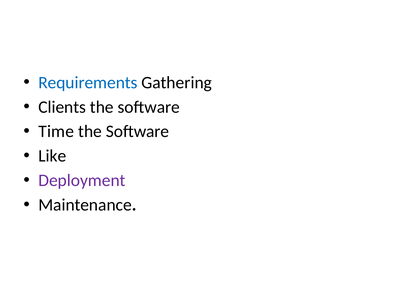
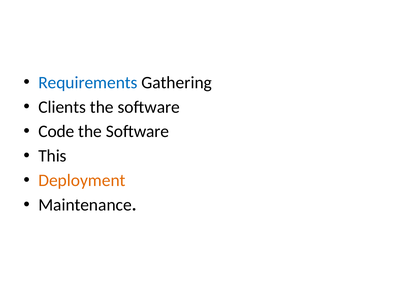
Time: Time -> Code (56, 131)
Like: Like -> This (52, 156)
Deployment colour: purple -> orange (82, 180)
